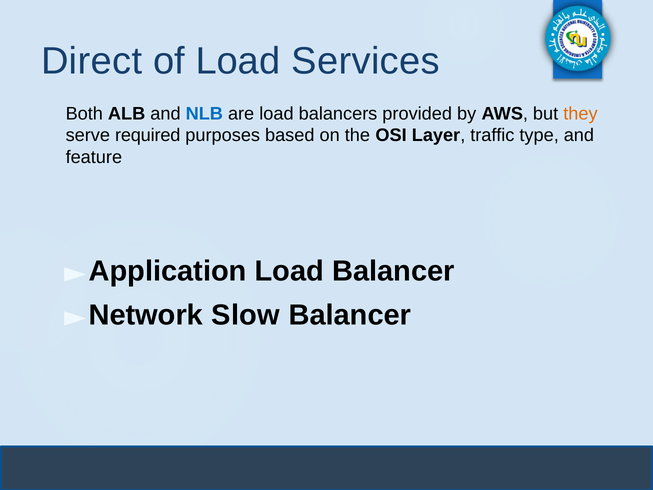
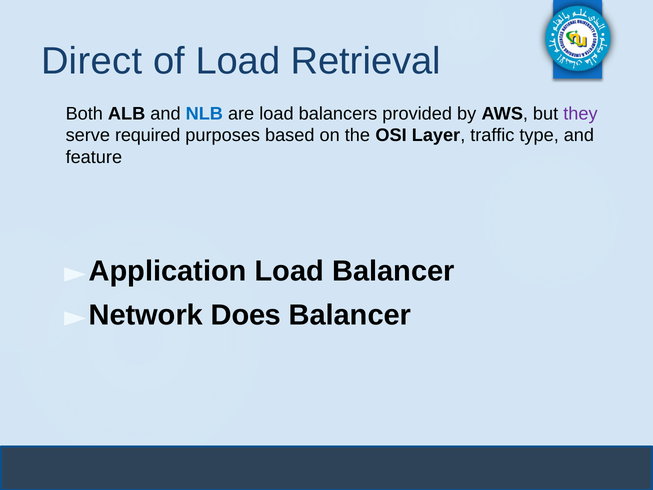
Services: Services -> Retrieval (366, 61)
they colour: orange -> purple (580, 114)
Slow: Slow -> Does (246, 315)
